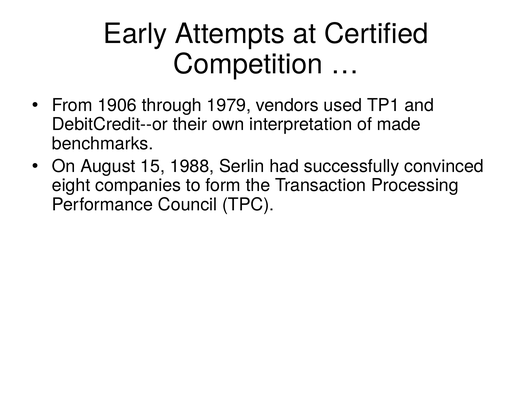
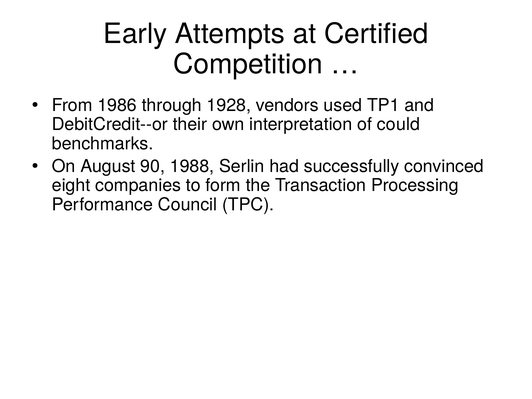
1906: 1906 -> 1986 (117, 105)
1979: 1979 -> 1928 (229, 105)
made: made -> could (398, 124)
15: 15 -> 90 (153, 166)
